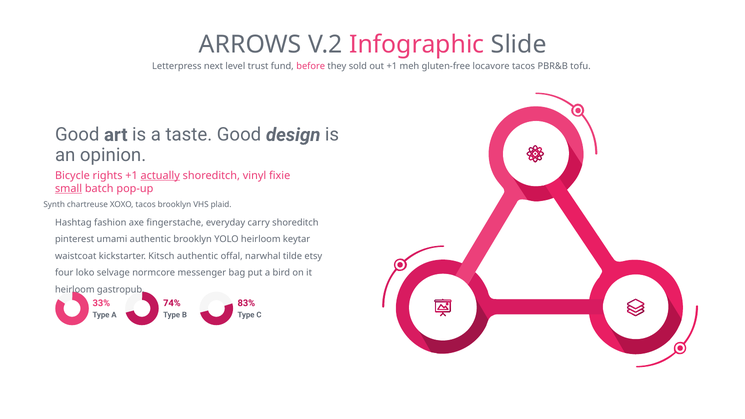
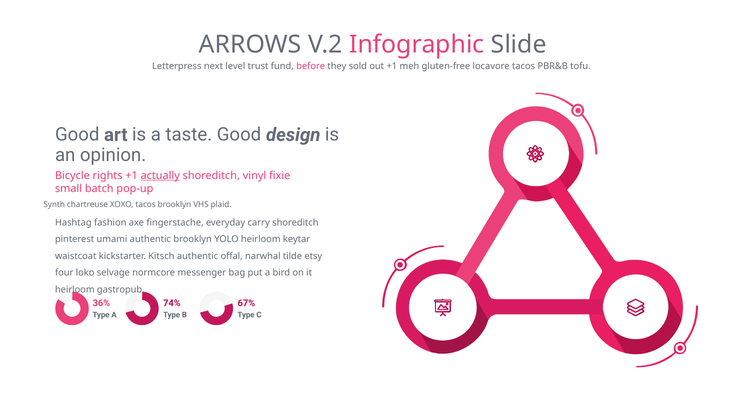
small underline: present -> none (69, 189)
33%: 33% -> 36% (101, 303)
83%: 83% -> 67% (246, 303)
